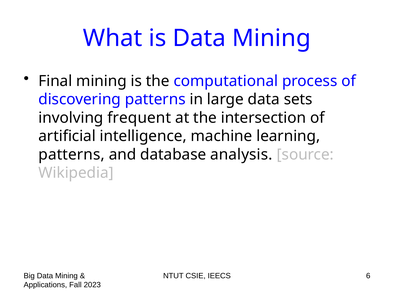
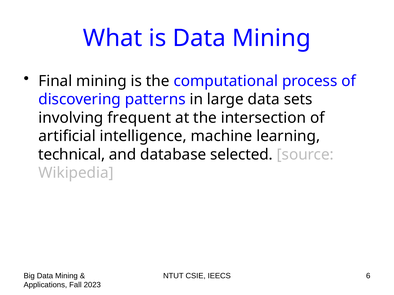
patterns: patterns -> technical (72, 155)
analysis: analysis -> selected (241, 155)
